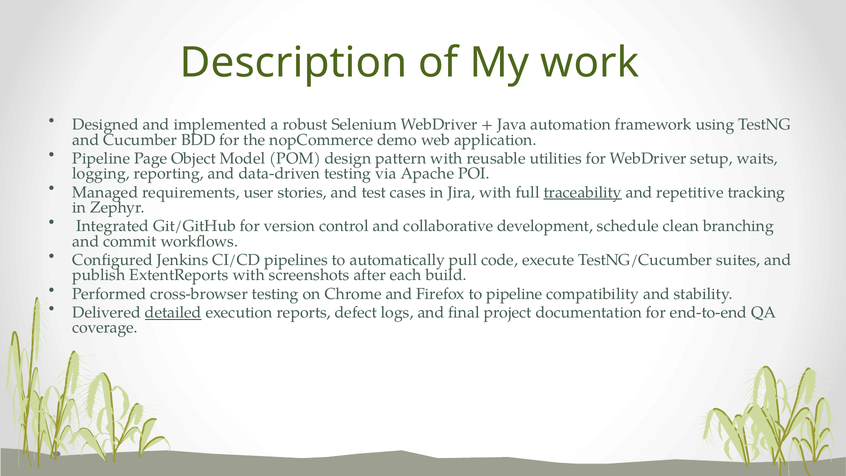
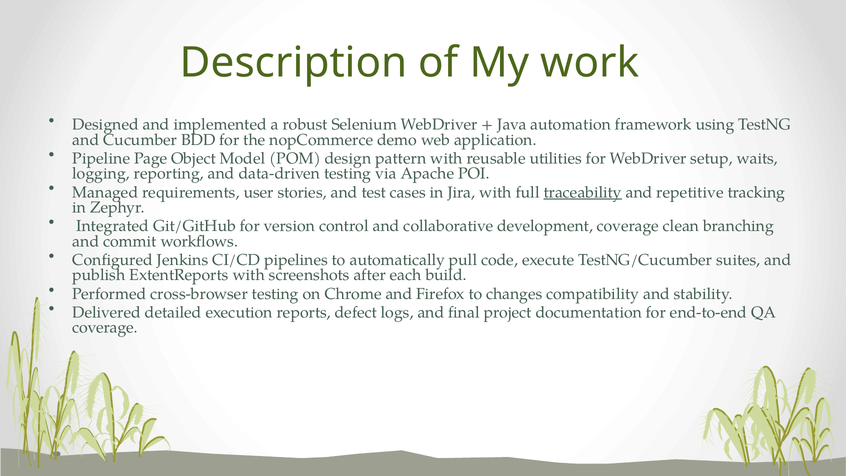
development schedule: schedule -> coverage (628, 226)
to pipeline: pipeline -> changes (514, 294)
detailed underline: present -> none (173, 312)
